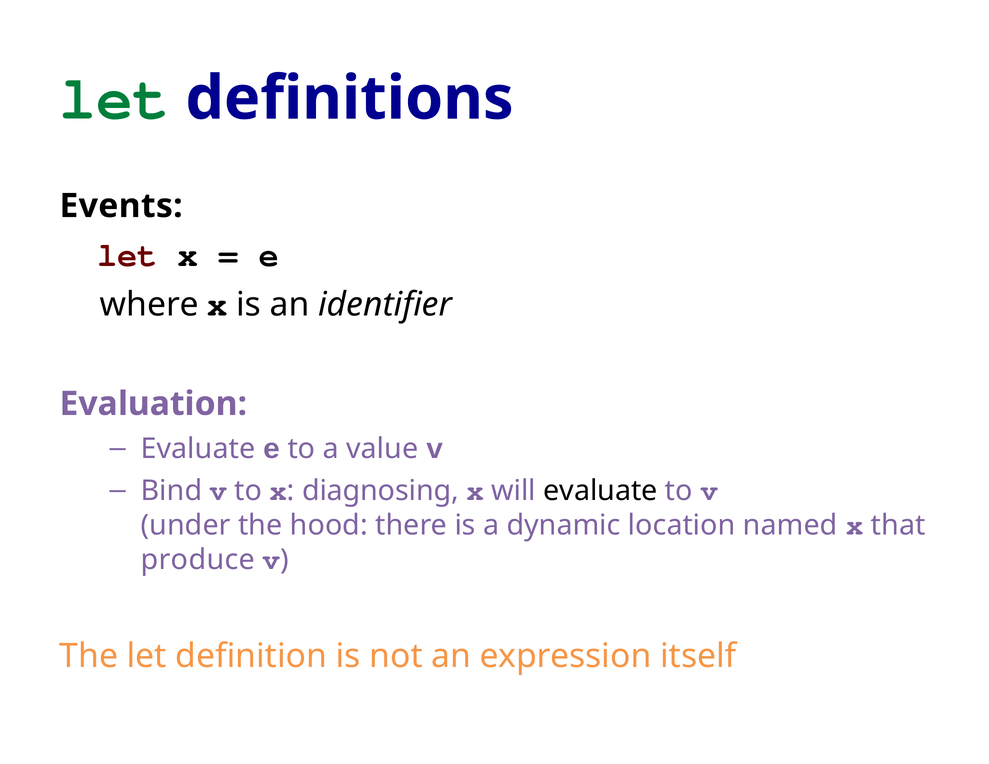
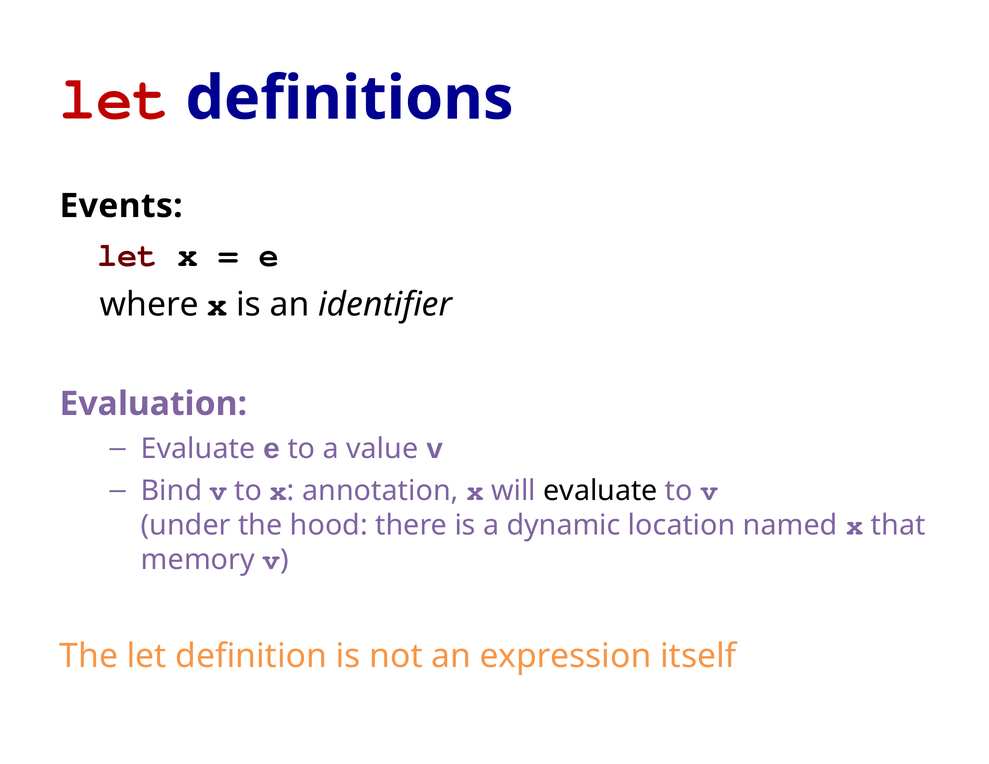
let colour: green -> red (115, 99)
diagnosing: diagnosing -> annotation (380, 491)
produce: produce -> memory (198, 560)
